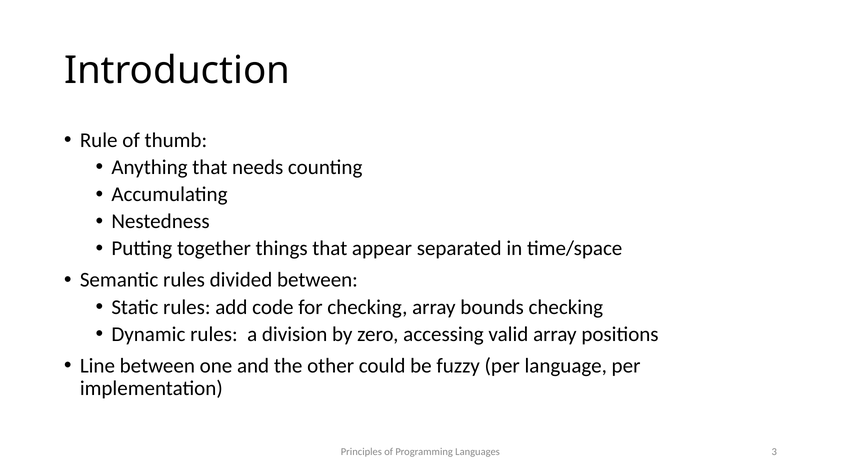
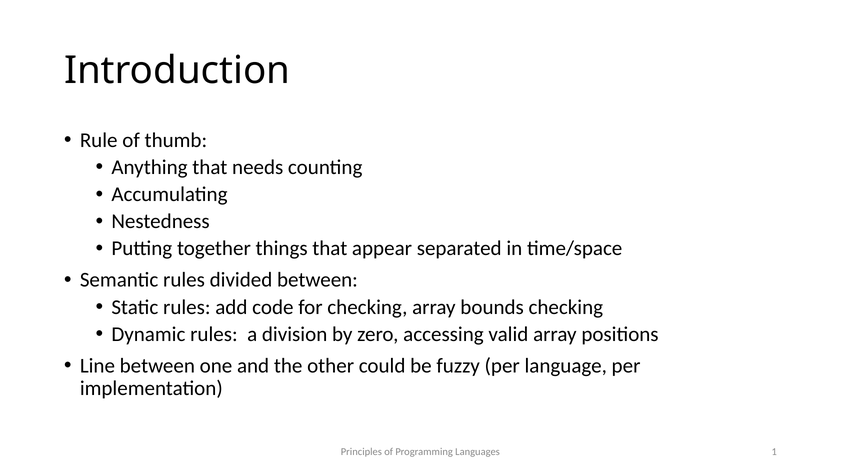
3: 3 -> 1 (774, 452)
